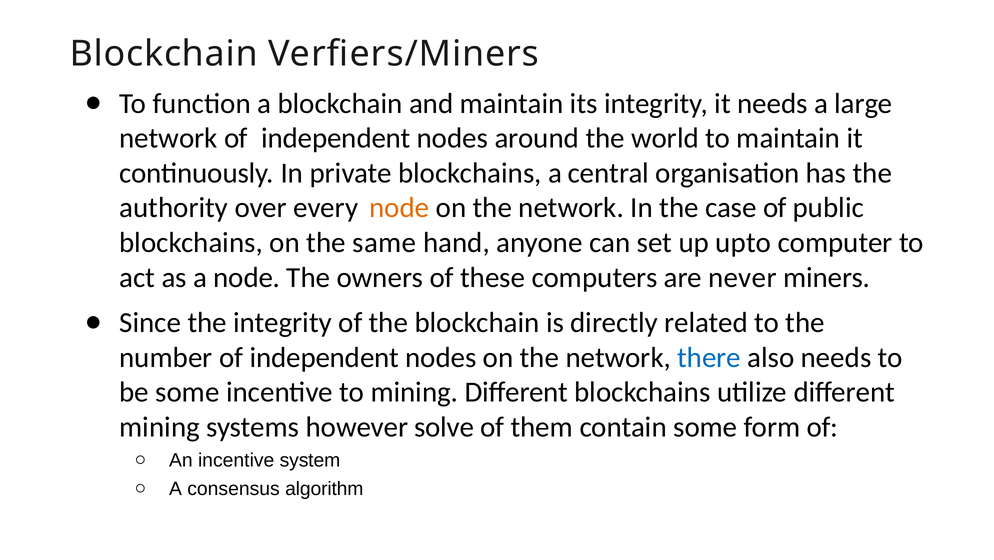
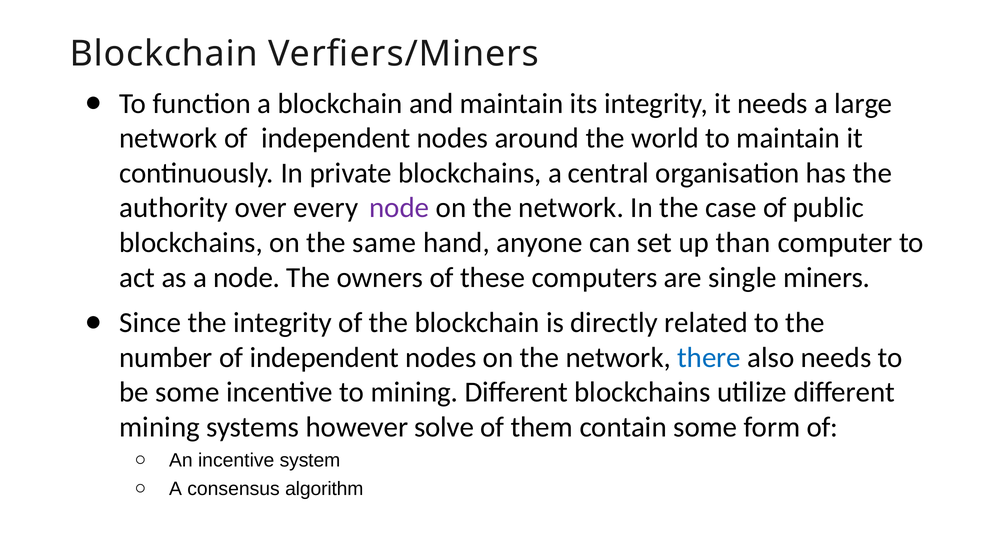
node colour: orange -> purple (399, 208)
upto: upto -> than (743, 243)
never: never -> single (742, 277)
